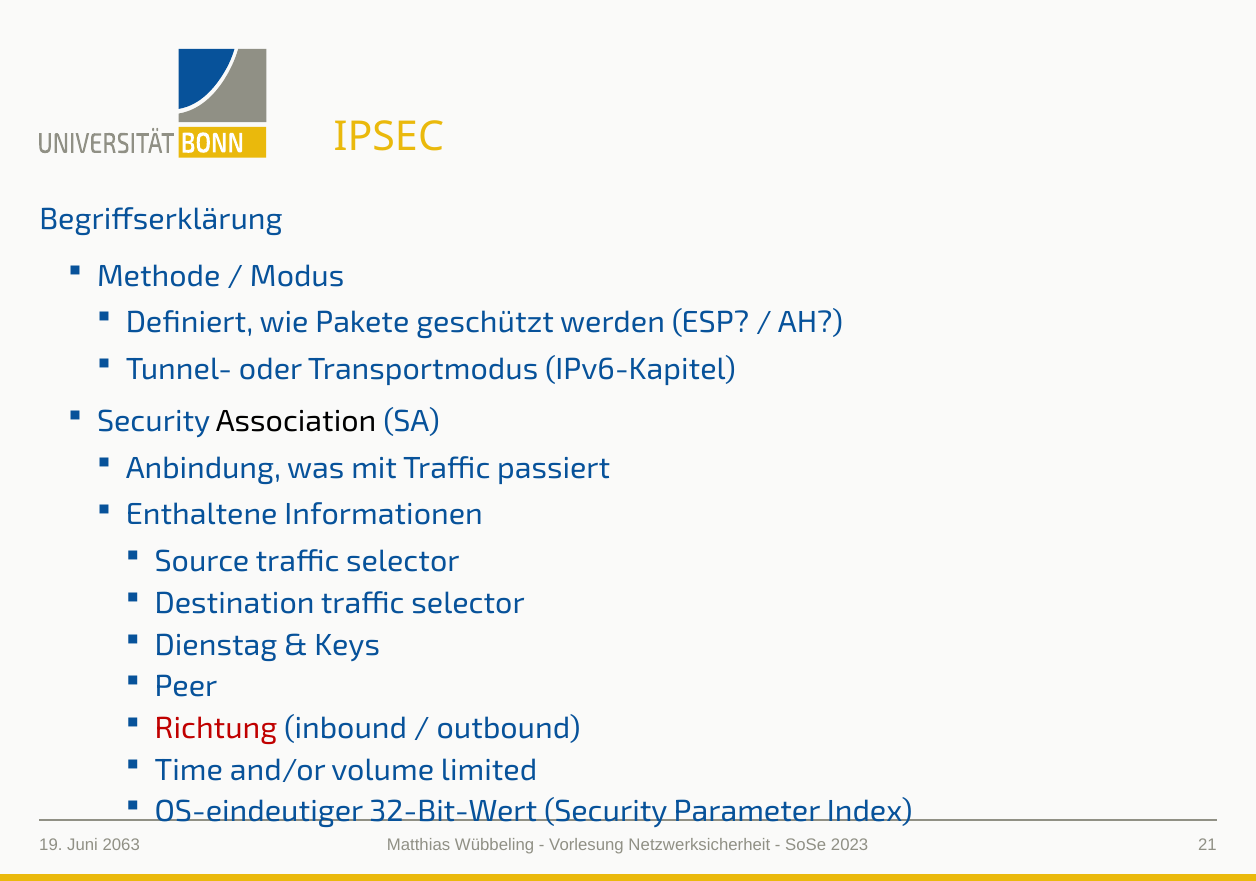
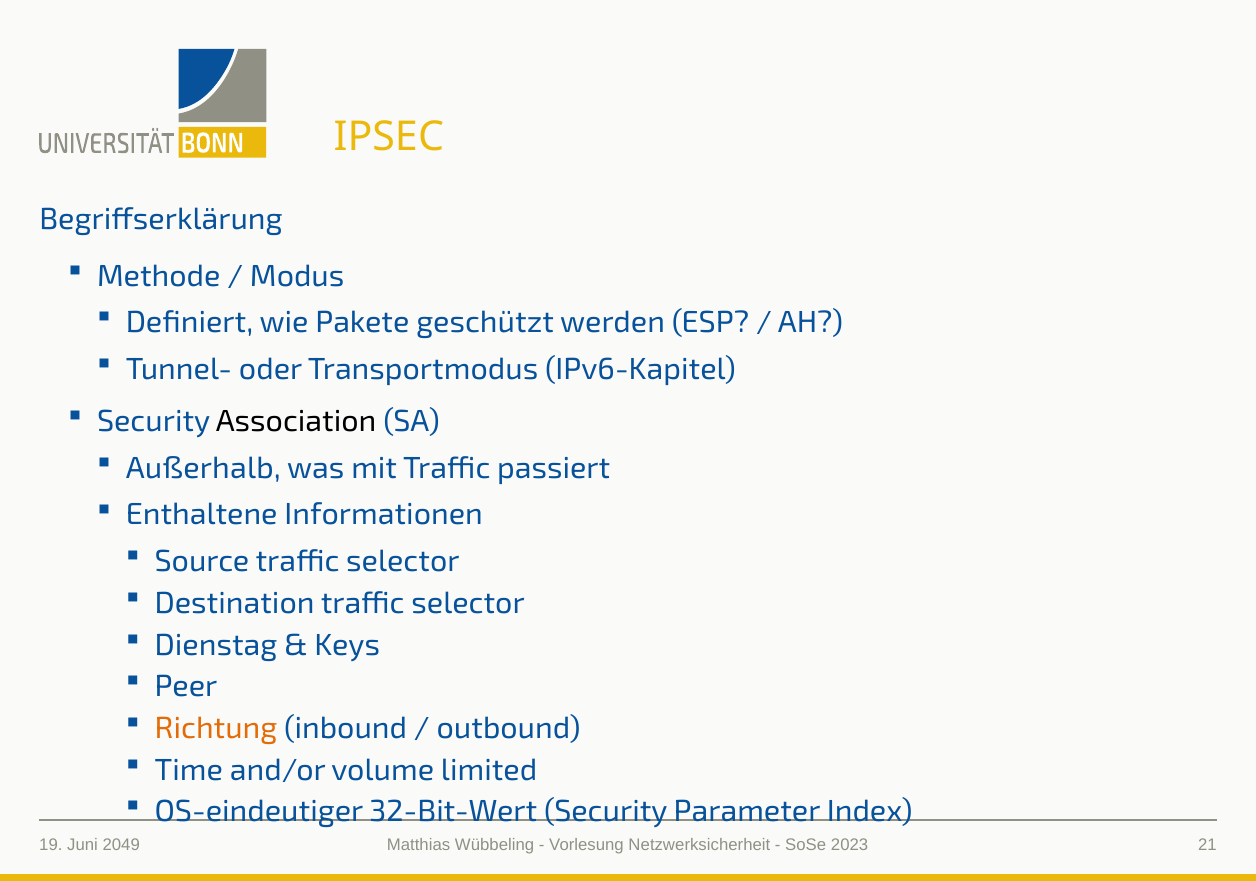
Anbindung: Anbindung -> Außerhalb (203, 468)
Richtung colour: red -> orange (216, 728)
2063: 2063 -> 2049 (121, 845)
